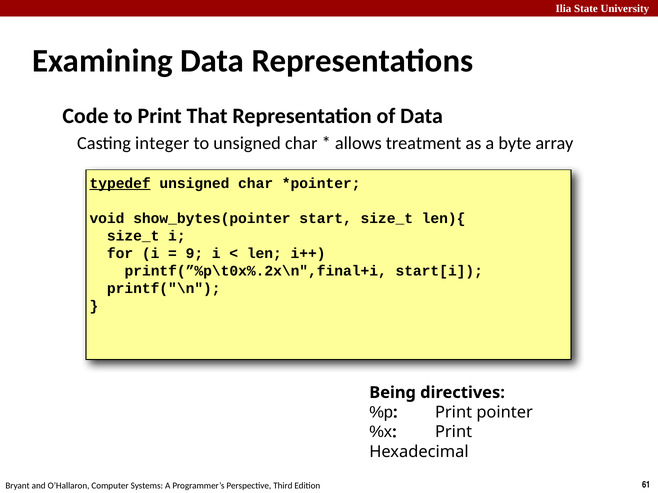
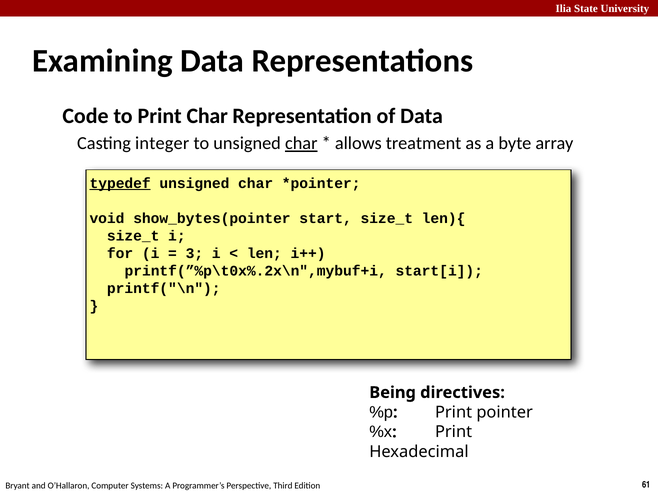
Print That: That -> Char (207, 116)
char underline: none -> present (301, 144)
9: 9 -> 3 (194, 254)
printf(”%p\t0x%.2x\n",final+i: printf(”%p\t0x%.2x\n",final+i -> printf(”%p\t0x%.2x\n",mybuf+i (256, 271)
